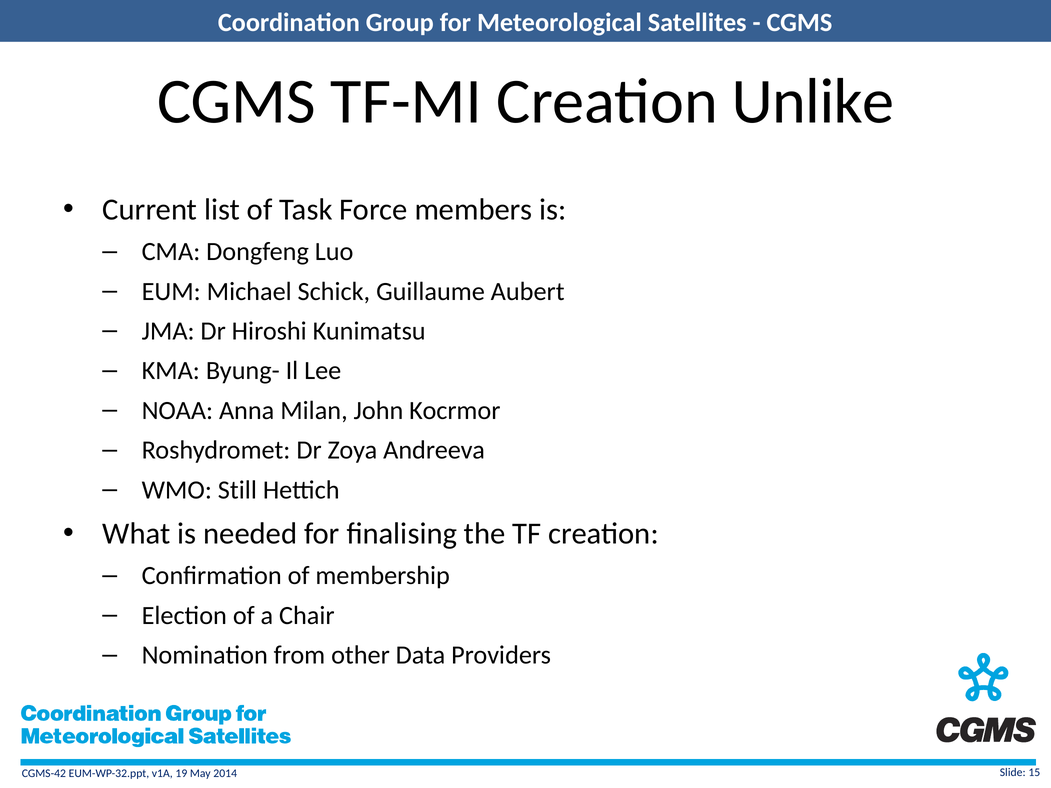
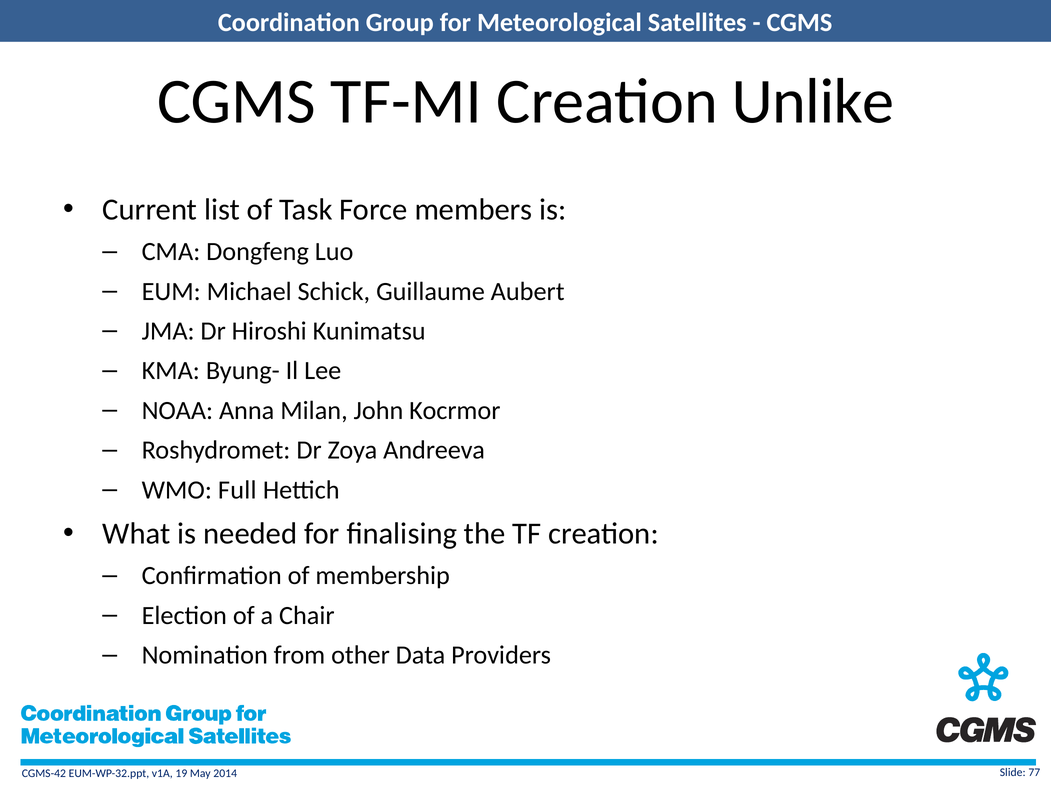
Still: Still -> Full (237, 490)
15: 15 -> 77 (1034, 773)
